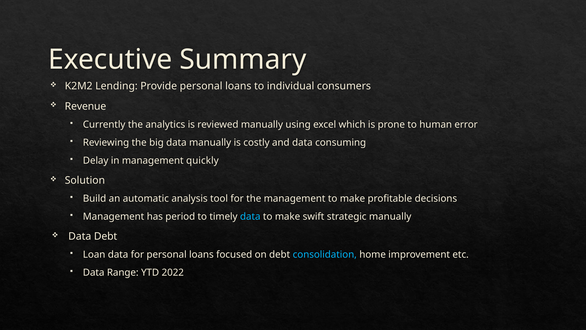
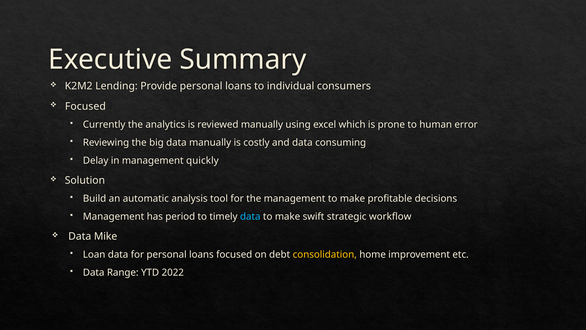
Revenue: Revenue -> Focused (85, 106)
strategic manually: manually -> workflow (390, 216)
Data Debt: Debt -> Mike (106, 236)
consolidation colour: light blue -> yellow (325, 254)
